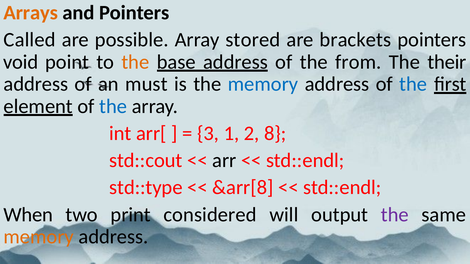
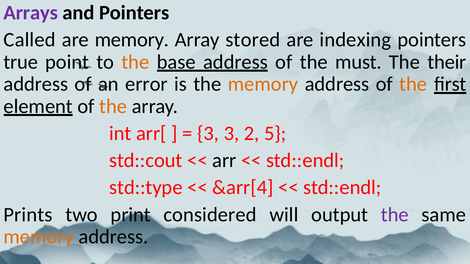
Arrays colour: orange -> purple (31, 13)
are possible: possible -> memory (132, 40)
brackets: brackets -> indexing (355, 40)
void: void -> true (21, 62)
from: from -> must (358, 62)
must: must -> error (146, 84)
memory colour: blue -> orange (263, 84)
the colour: blue -> orange (413, 84)
the colour: blue -> orange (113, 106)
3 1: 1 -> 3 (231, 134)
8: 8 -> 5 (275, 134)
&arr[8: &arr[8 -> &arr[4 (243, 188)
When: When -> Prints (28, 215)
